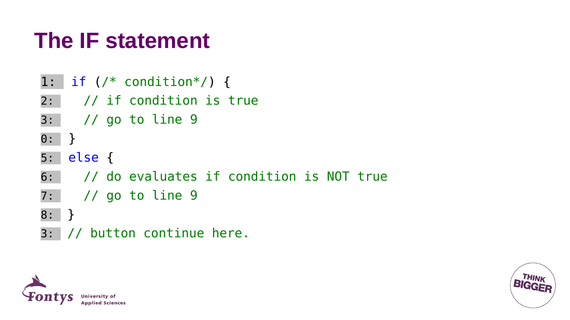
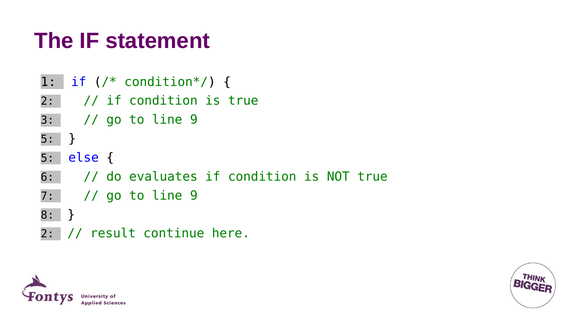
0: 0 -> 5 (47, 140)
3: 3 -> 2 (47, 234)
button: button -> result (113, 234)
